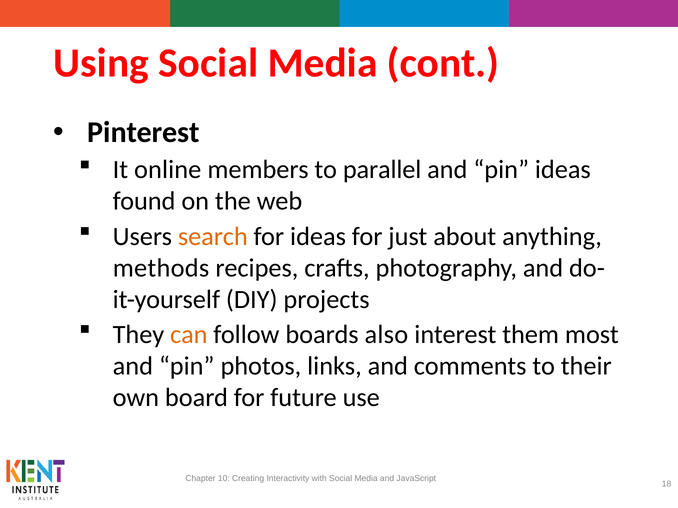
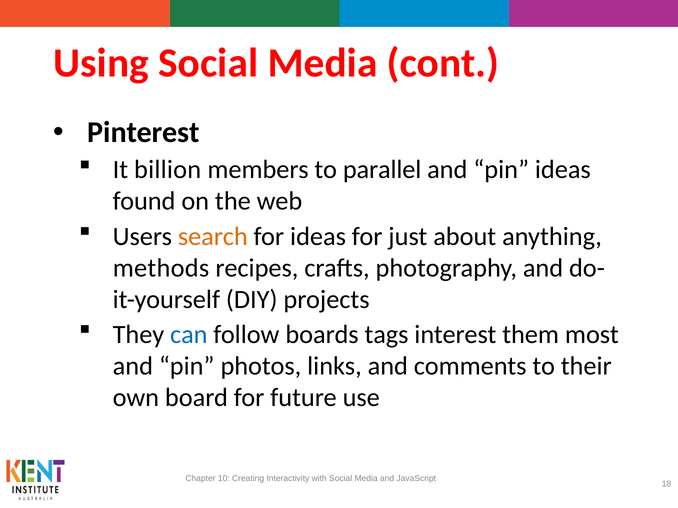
online: online -> billion (168, 170)
can colour: orange -> blue (189, 335)
also: also -> tags (387, 335)
